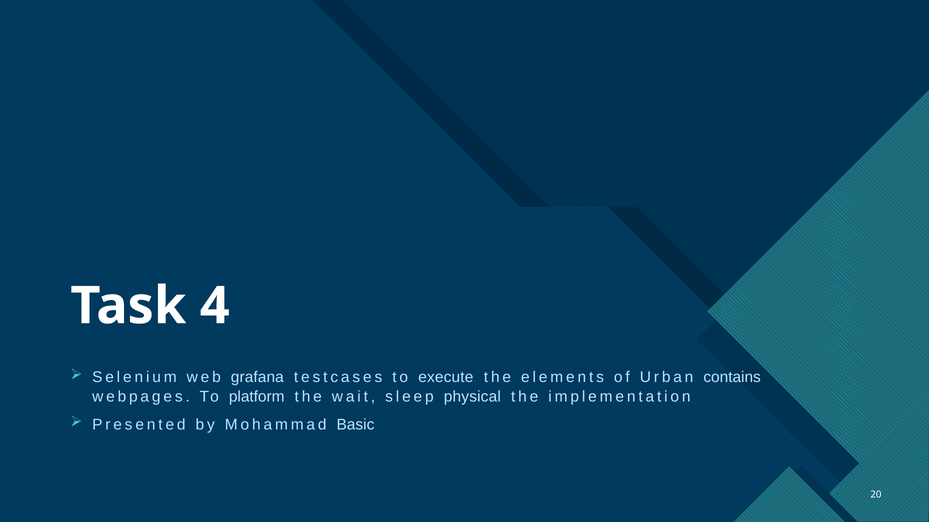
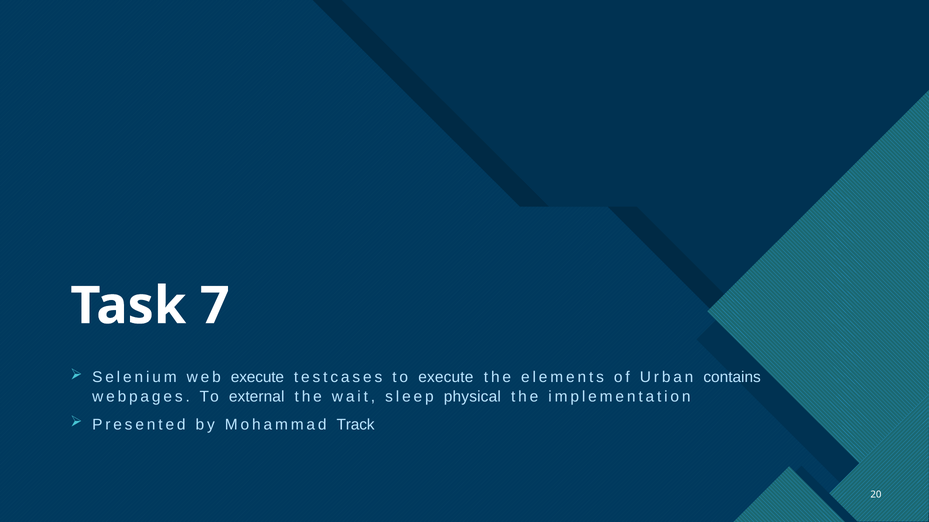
4: 4 -> 7 (215, 306)
web grafana: grafana -> execute (257, 377)
platform: platform -> external (257, 397)
Basic: Basic -> Track (356, 425)
